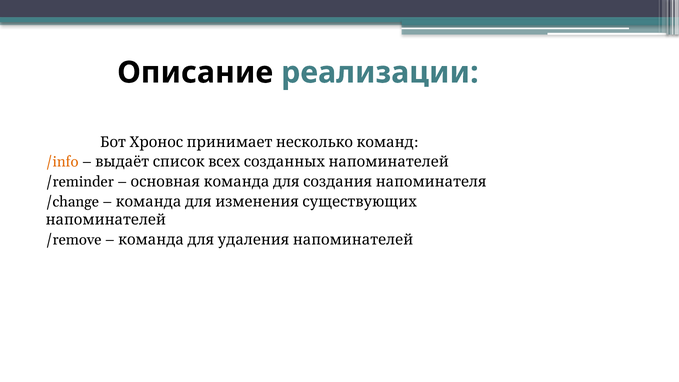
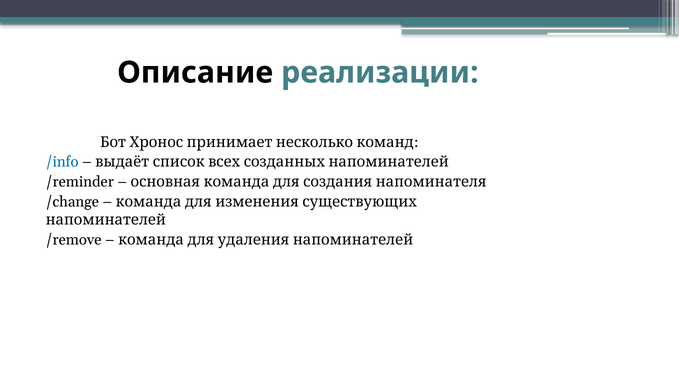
/info colour: orange -> blue (62, 162)
